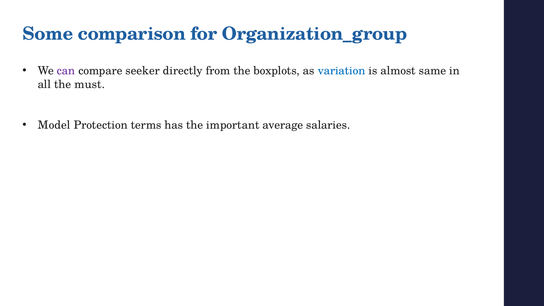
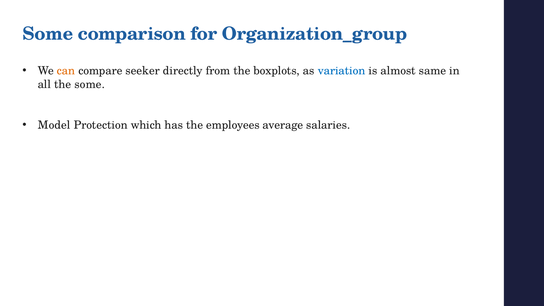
can colour: purple -> orange (66, 71)
the must: must -> some (90, 84)
terms: terms -> which (146, 125)
important: important -> employees (233, 125)
